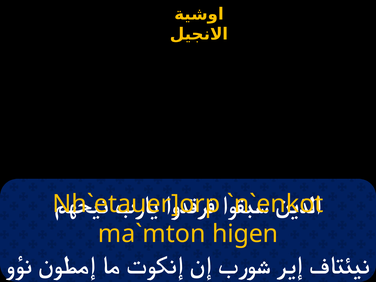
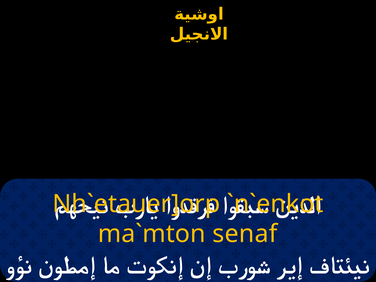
higen: higen -> senaf (245, 234)
